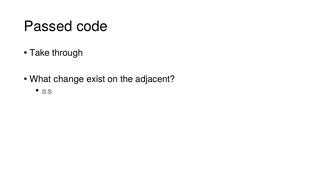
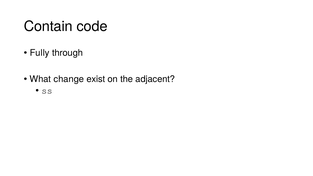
Passed: Passed -> Contain (48, 26)
Take: Take -> Fully (40, 53)
